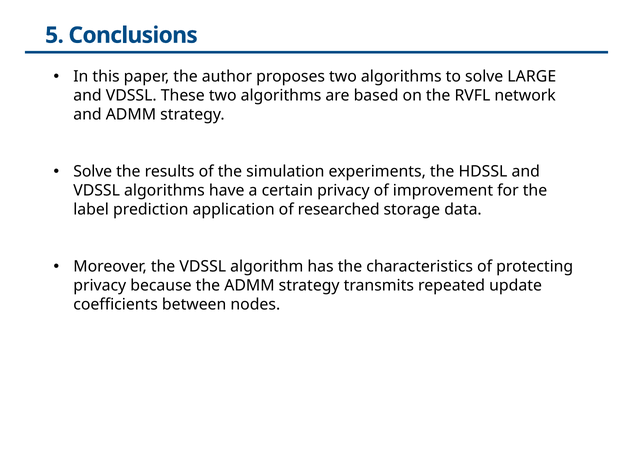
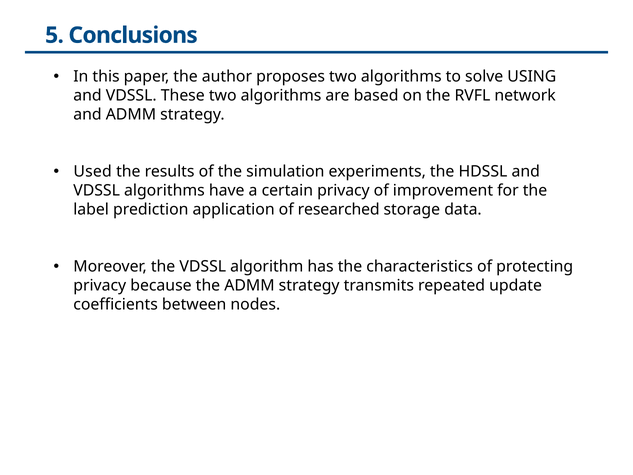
LARGE: LARGE -> USING (532, 77)
Solve: Solve -> Used (93, 172)
